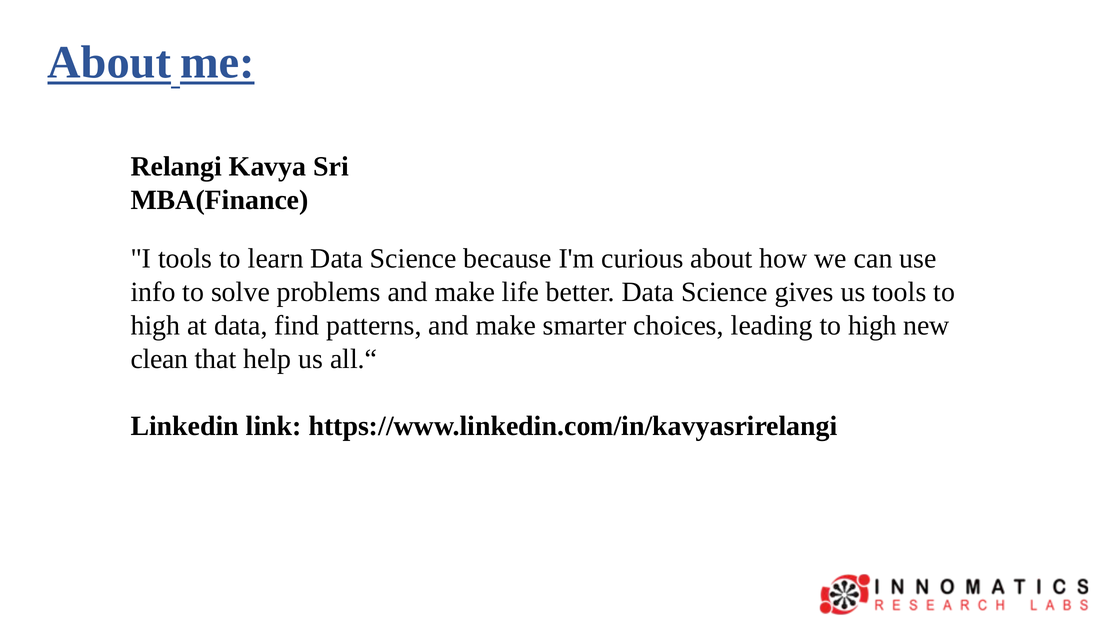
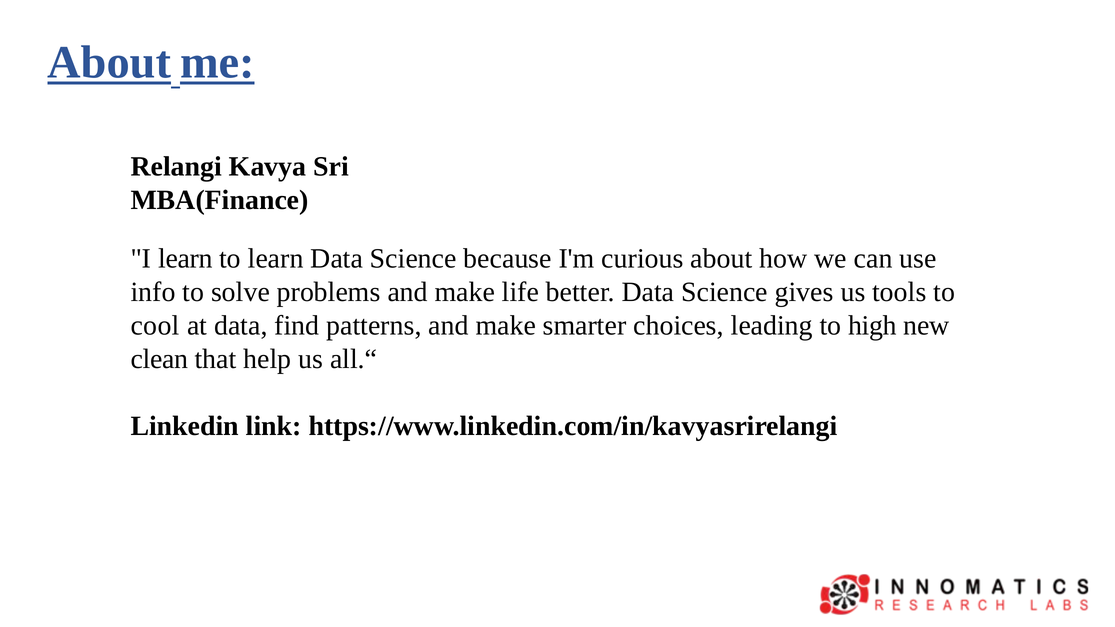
I tools: tools -> learn (185, 259)
high: high -> cool (155, 326)
